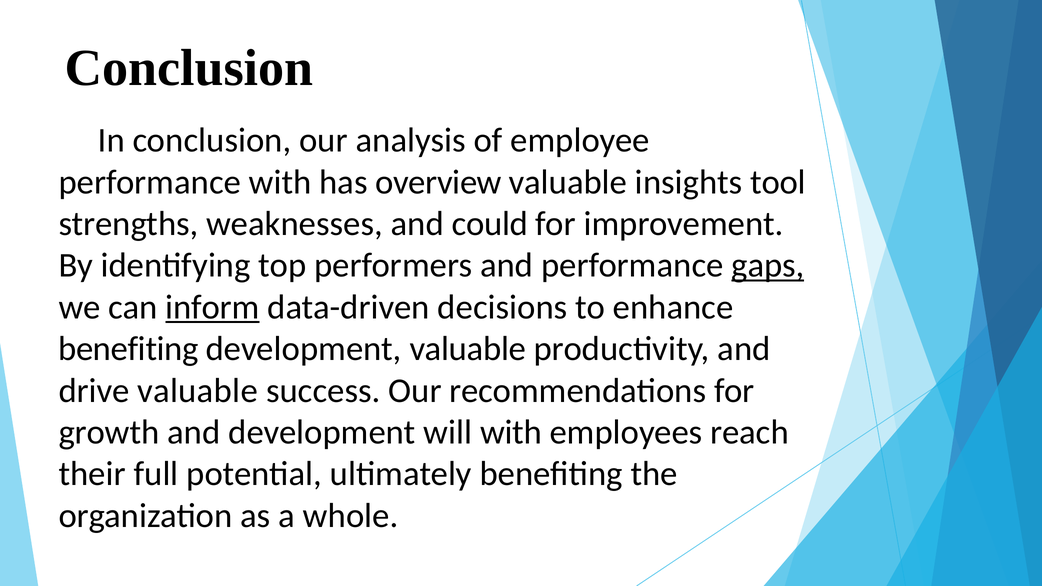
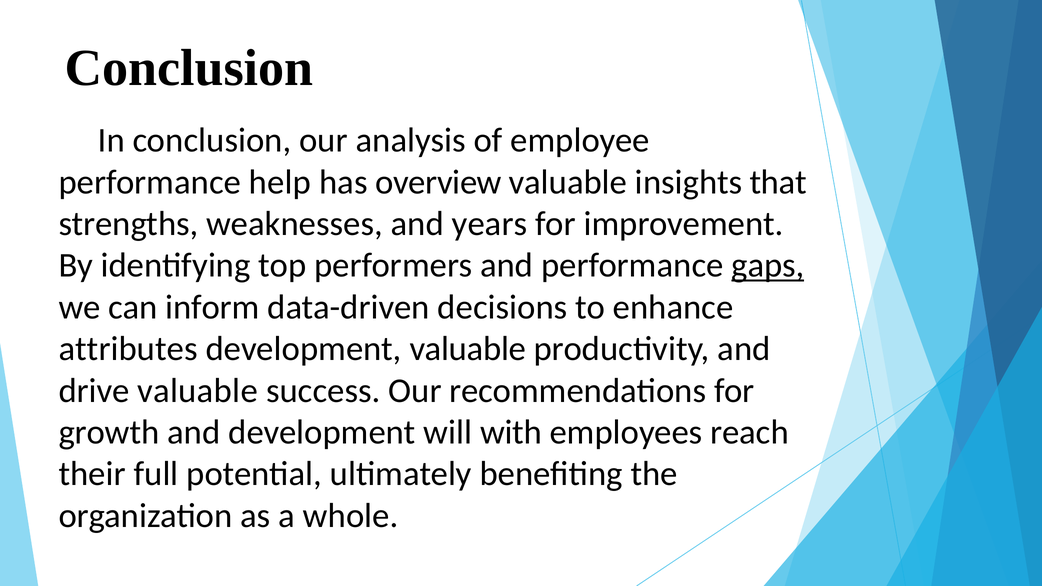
performance with: with -> help (280, 182)
tool: tool -> that (778, 182)
could: could -> years (490, 224)
inform underline: present -> none (212, 307)
benefiting: benefiting -> attributes (128, 349)
